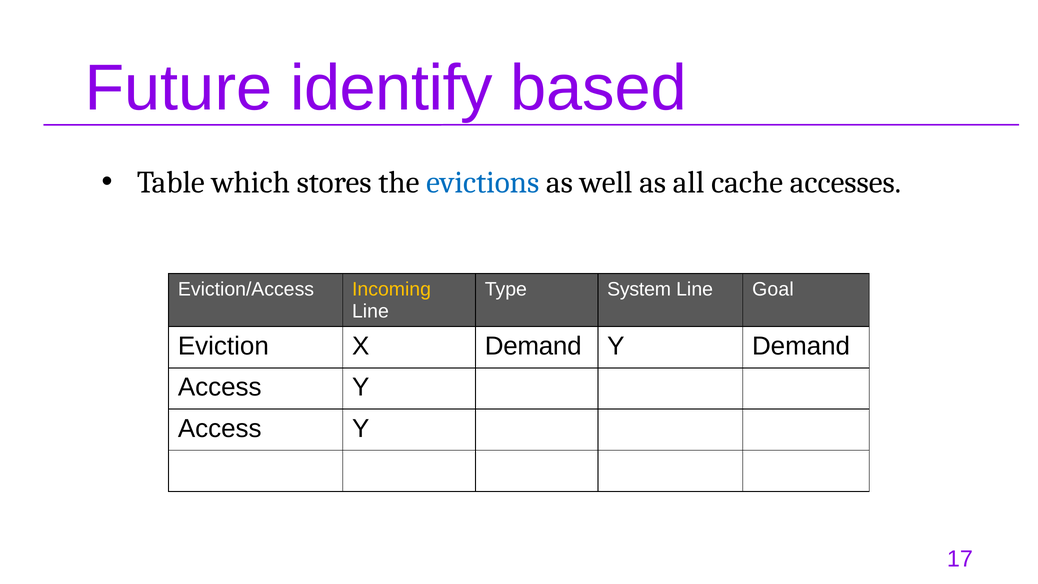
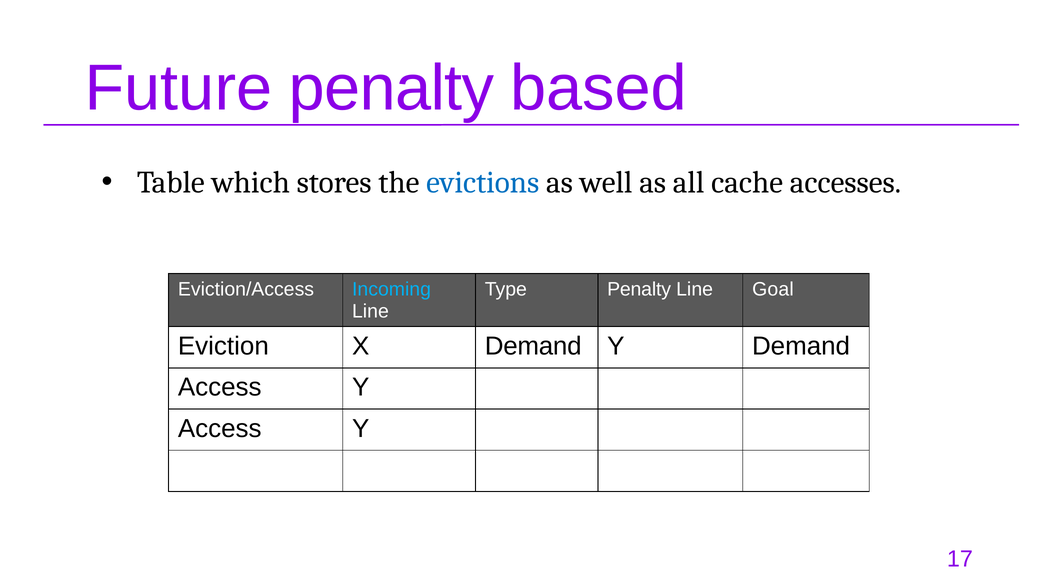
Future identify: identify -> penalty (391, 88)
Incoming colour: yellow -> light blue (392, 289)
Type System: System -> Penalty (639, 289)
